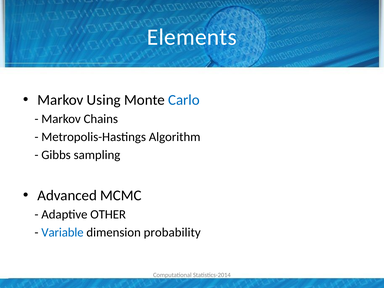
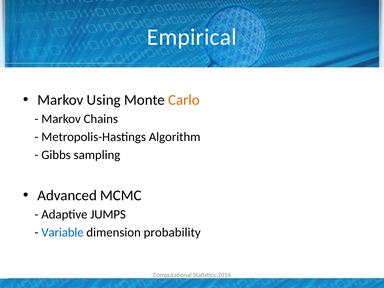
Elements: Elements -> Empirical (192, 37)
Carlo colour: blue -> orange (184, 100)
OTHER: OTHER -> JUMPS (108, 215)
